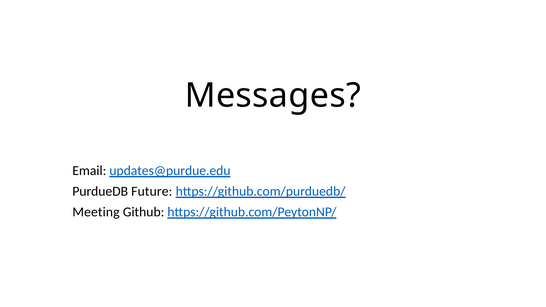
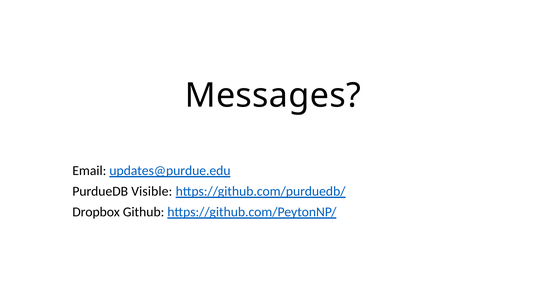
Future: Future -> Visible (152, 192)
Meeting: Meeting -> Dropbox (96, 212)
